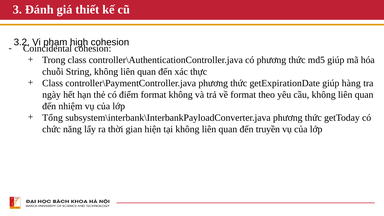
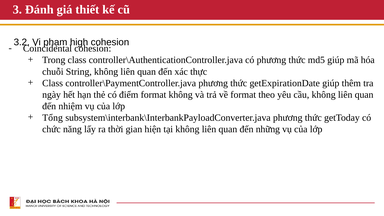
hàng: hàng -> thêm (351, 83)
truyền: truyền -> những (268, 129)
